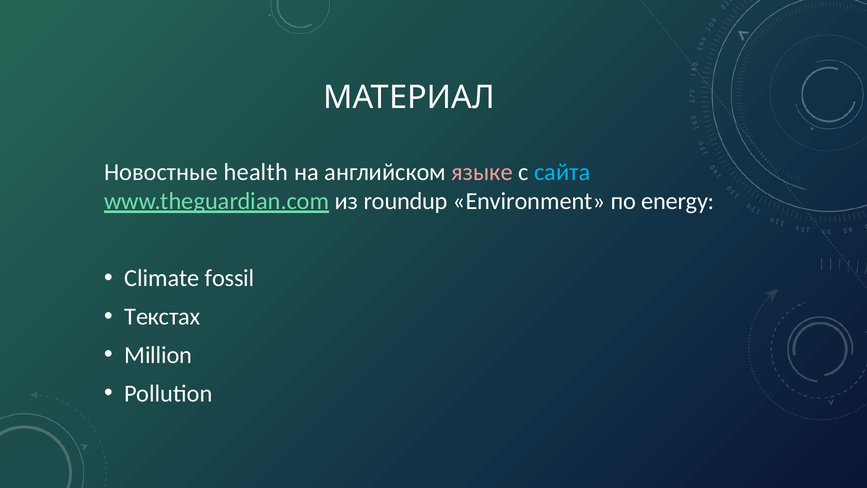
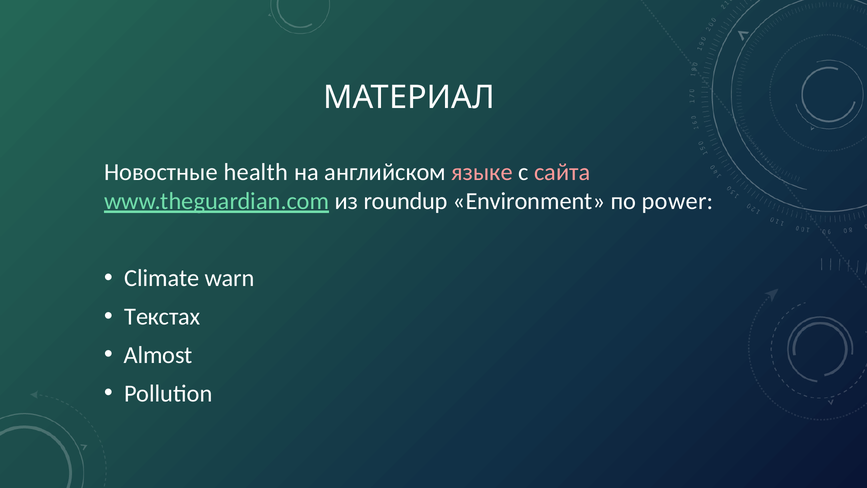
сайта colour: light blue -> pink (562, 172)
energy: energy -> power (678, 201)
fossil: fossil -> warn (230, 278)
Million: Million -> Almost (158, 355)
